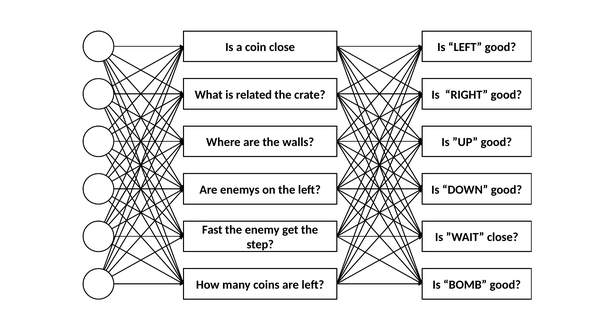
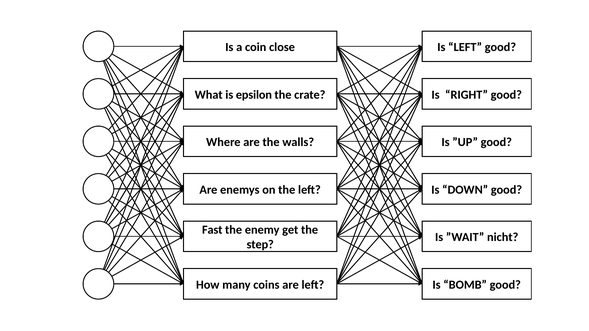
related: related -> epsilon (254, 95)
”WAIT close: close -> nicht (503, 237)
